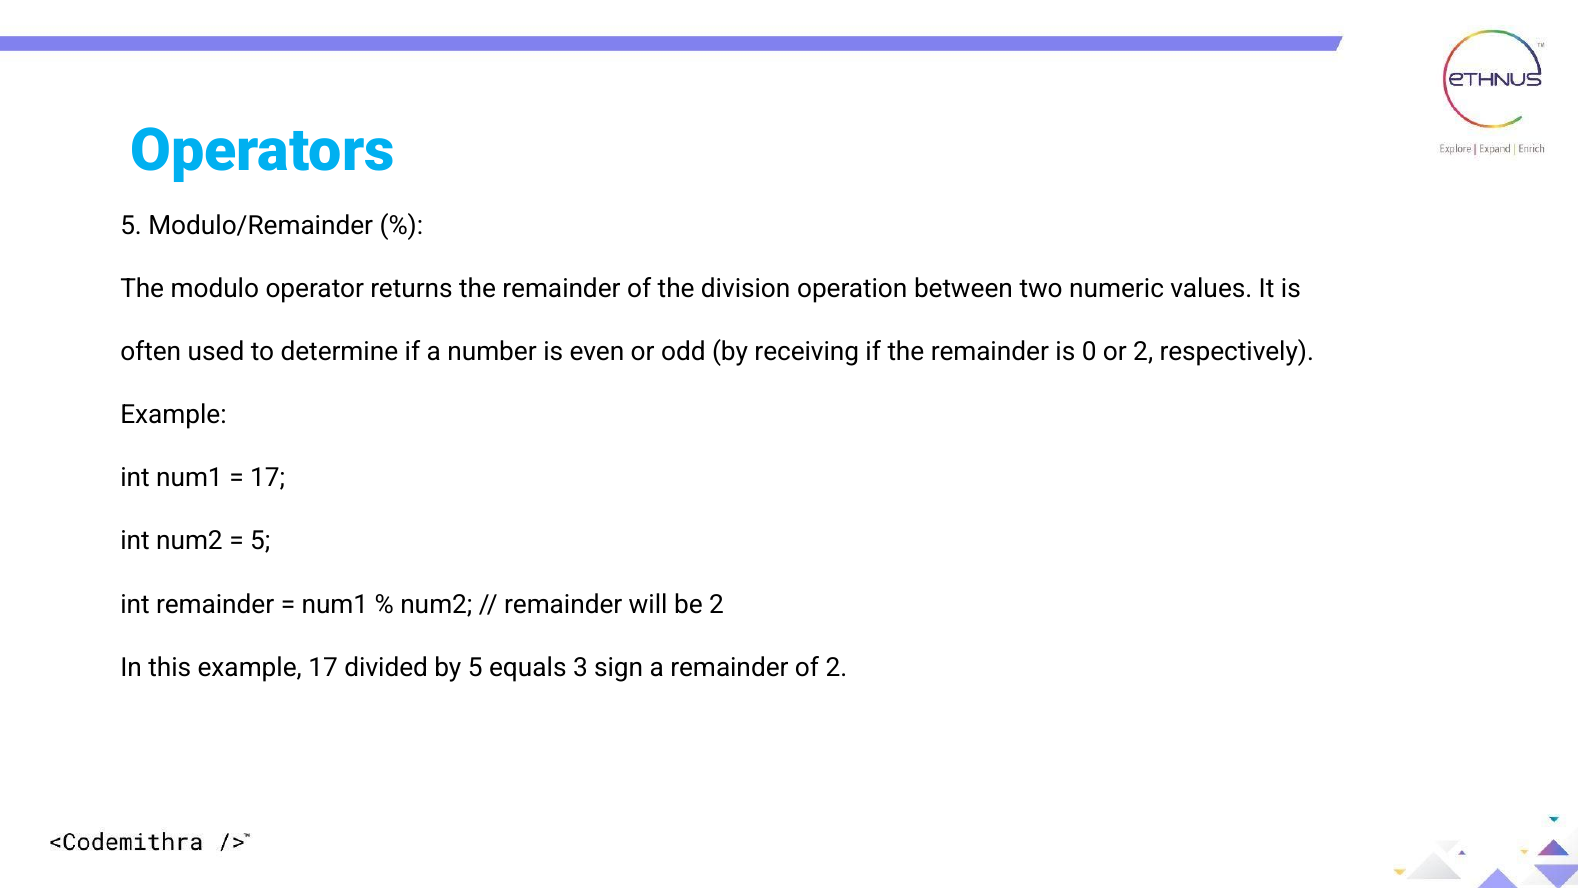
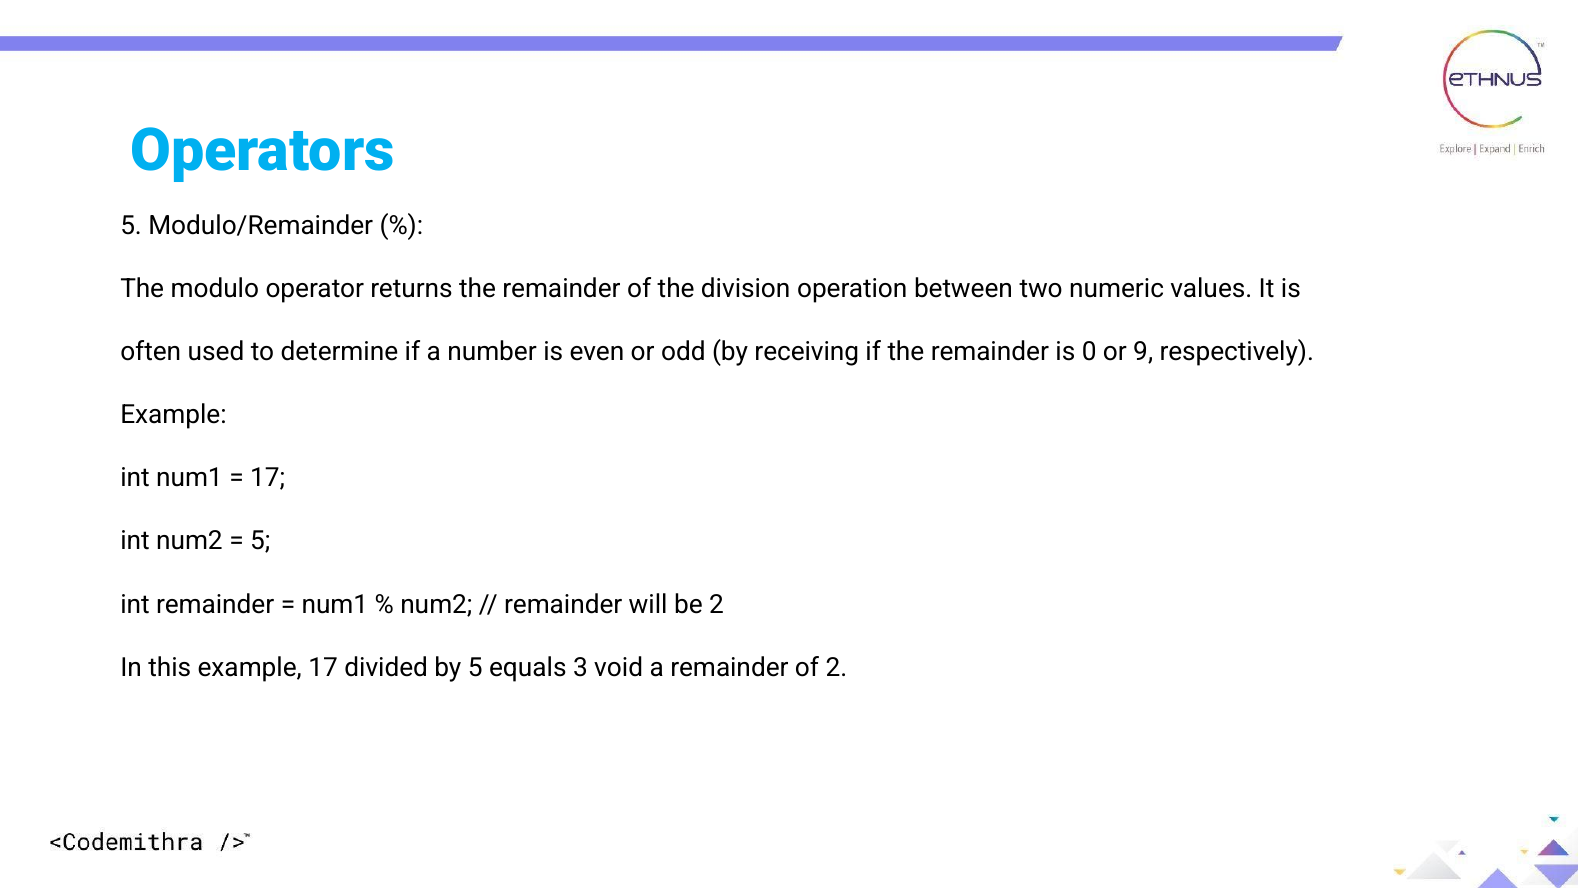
or 2: 2 -> 9 (1143, 352)
sign: sign -> void (619, 667)
